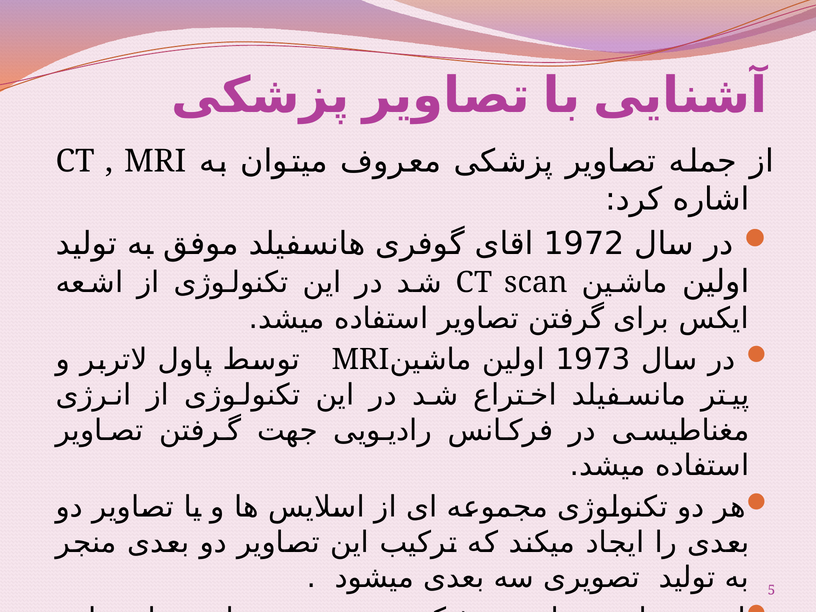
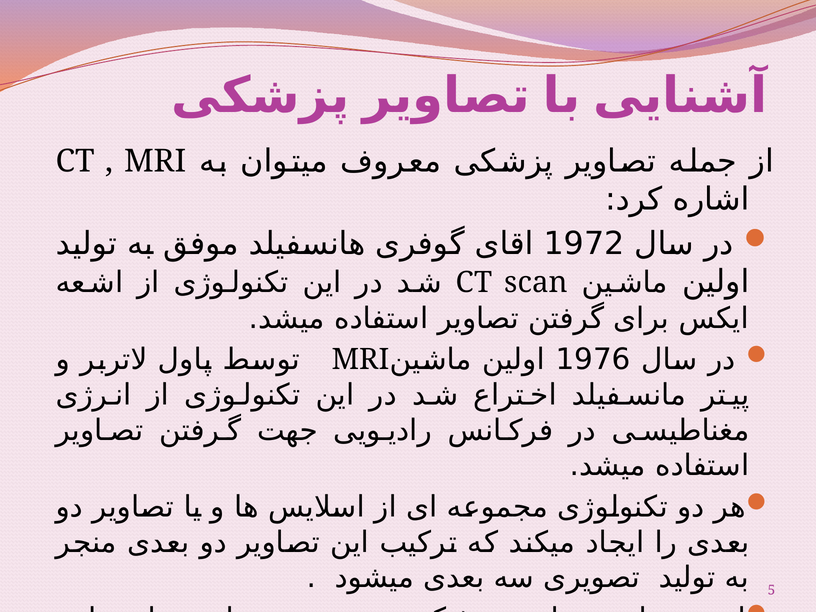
1973: 1973 -> 1976 (593, 360)
